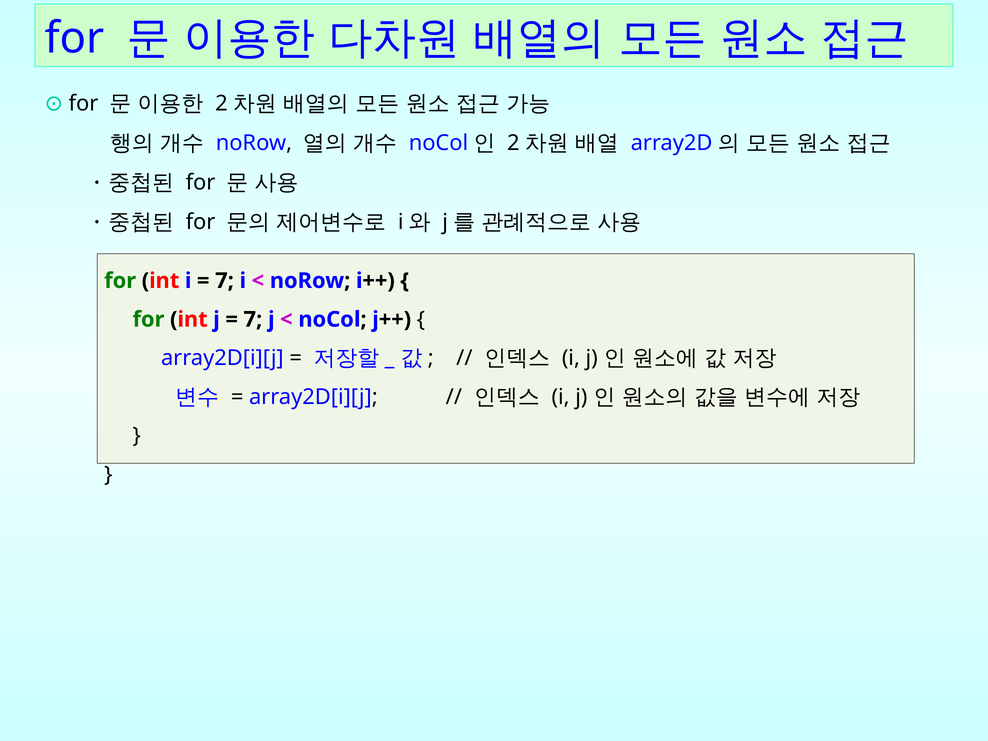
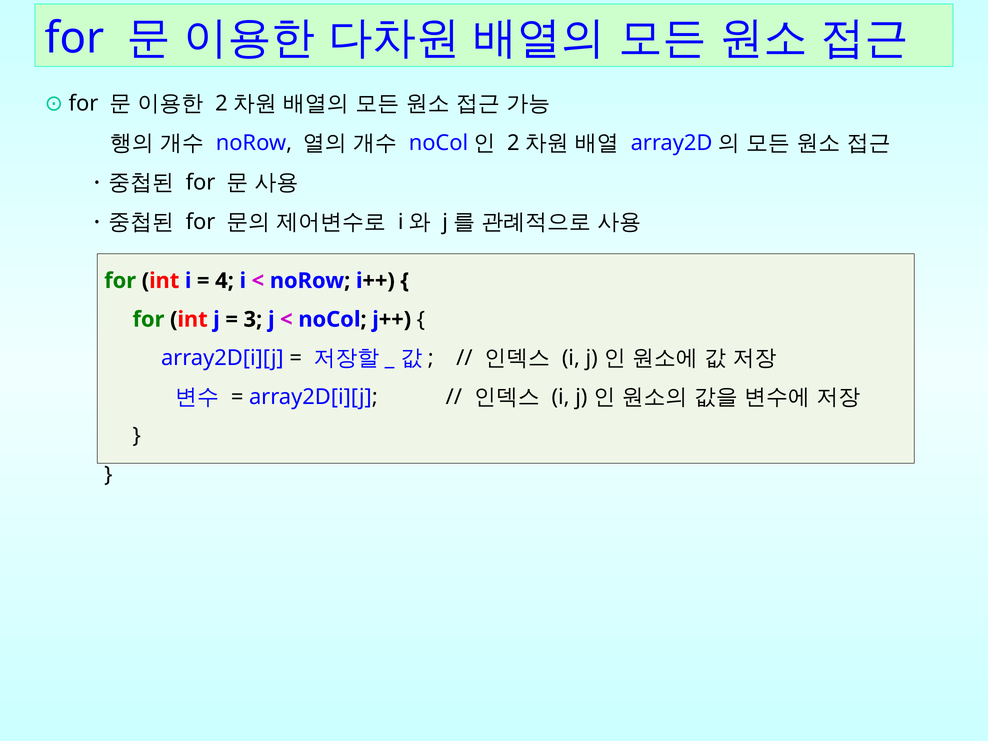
7: 7 -> 4 (225, 281)
7: 7 -> 3 (253, 319)
